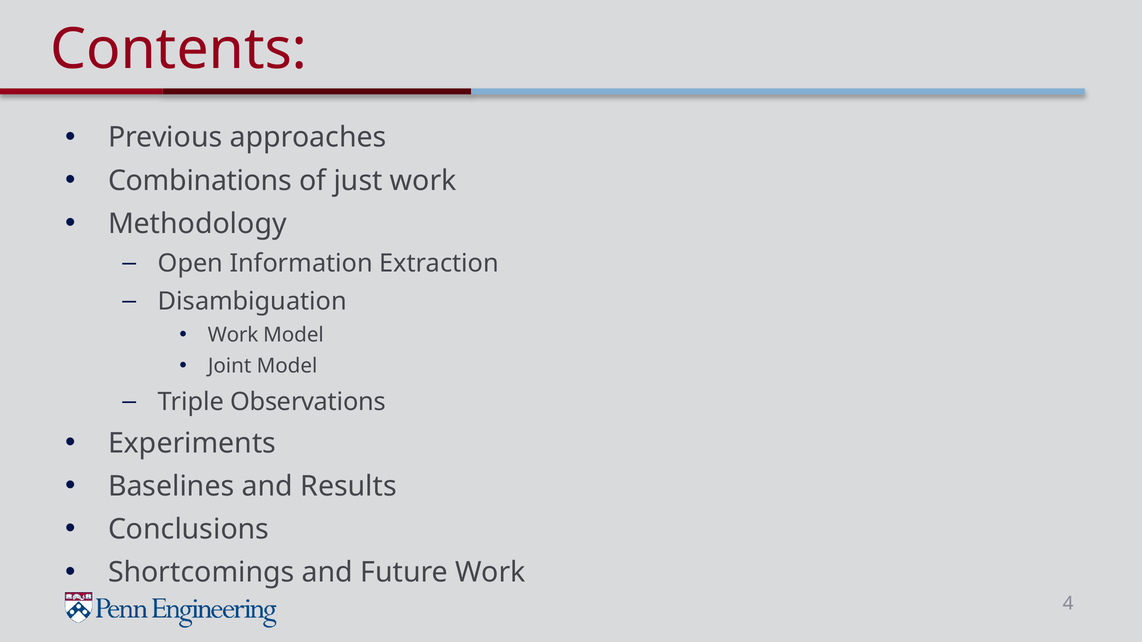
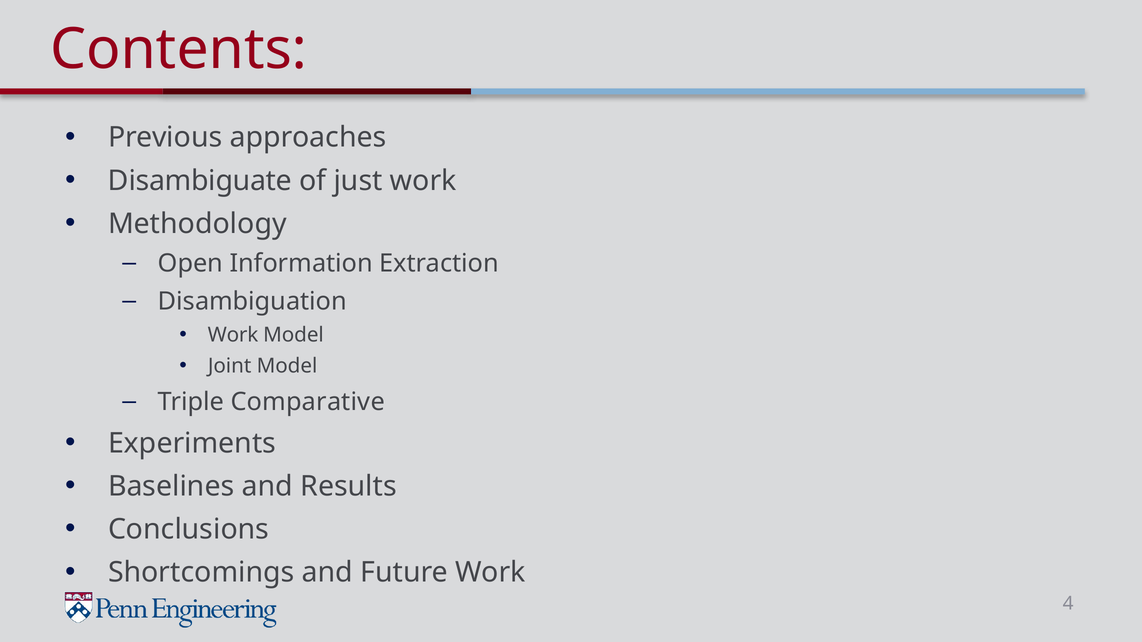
Combinations: Combinations -> Disambiguate (200, 181)
Observations: Observations -> Comparative (308, 402)
